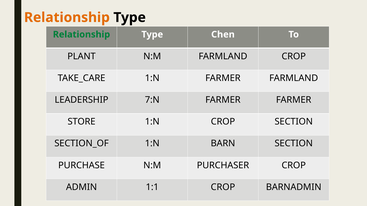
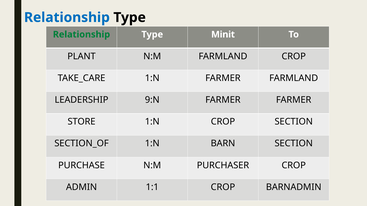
Relationship colour: orange -> blue (67, 17)
Chen: Chen -> Minit (223, 35)
7:N: 7:N -> 9:N (152, 100)
